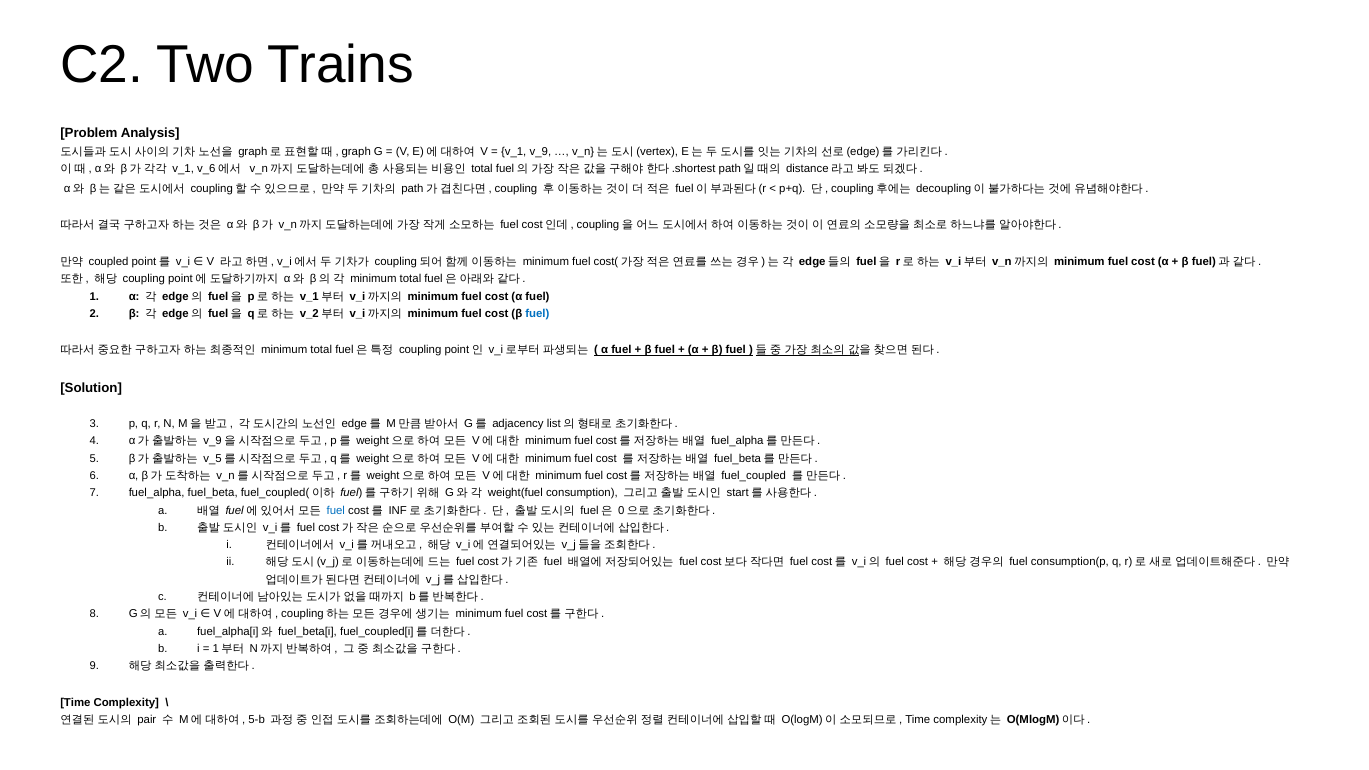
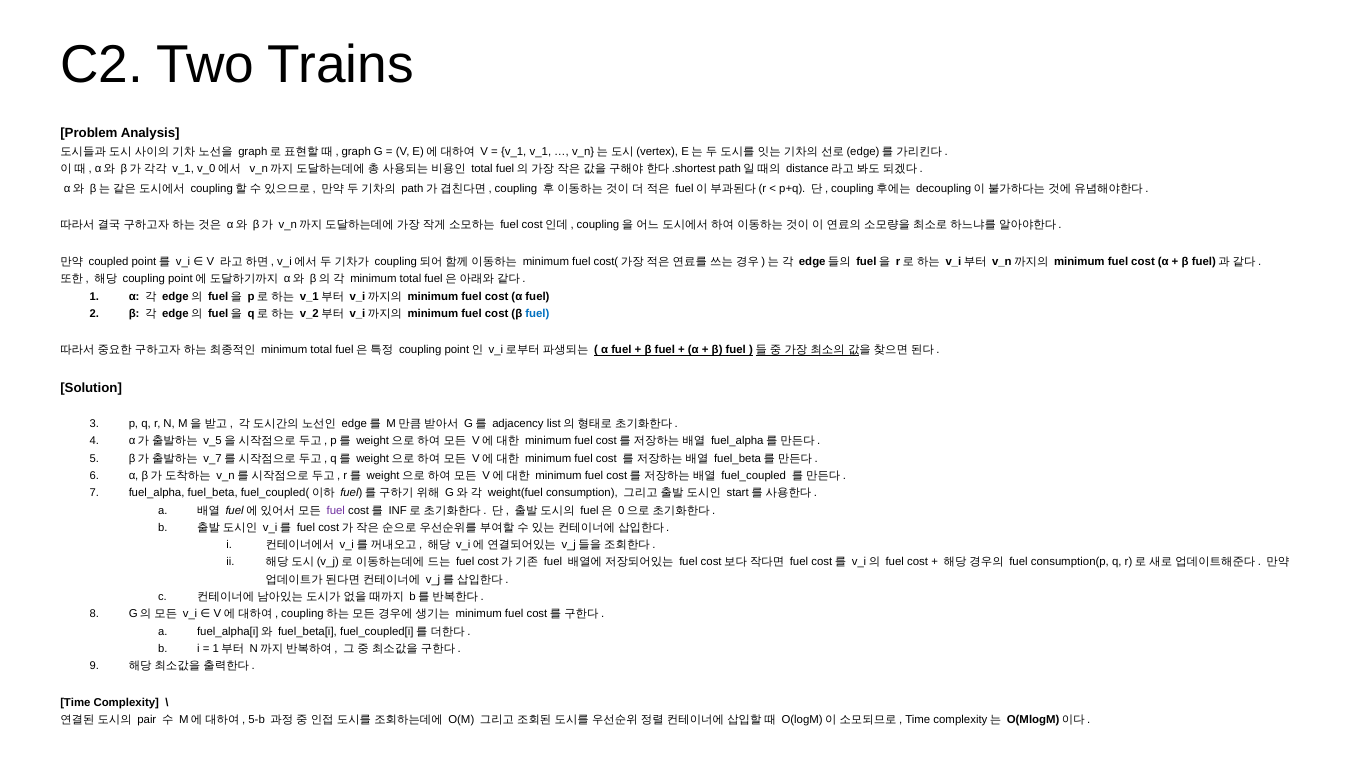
v_1 v_9: v_9 -> v_1 (540, 151)
v_6: v_6 -> v_0 (206, 169)
v_9: v_9 -> v_5 (213, 441)
v_5: v_5 -> v_7 (213, 458)
fuel colour: blue -> purple (336, 510)
